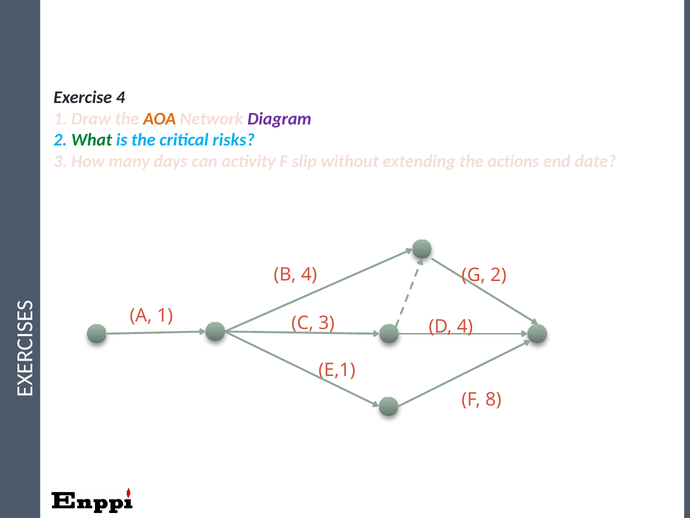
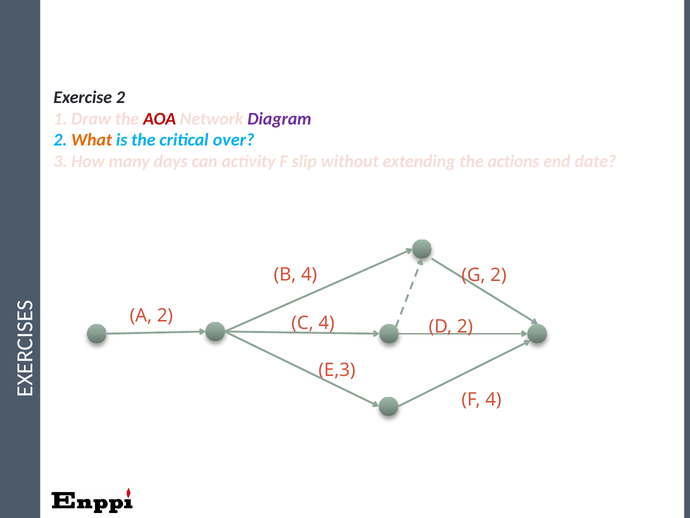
Exercise 4: 4 -> 2 (121, 97)
AOA colour: orange -> red (160, 119)
What colour: green -> orange (92, 140)
risks: risks -> over (234, 140)
A 1: 1 -> 2 (162, 315)
C 3: 3 -> 4 (324, 323)
D 4: 4 -> 2 (462, 326)
E,1: E,1 -> E,3 (337, 370)
F 8: 8 -> 4 (491, 399)
